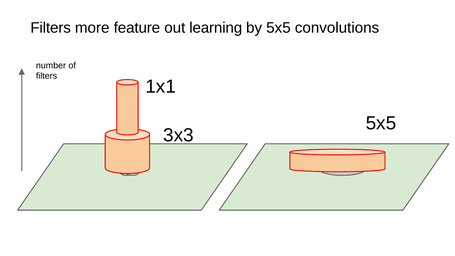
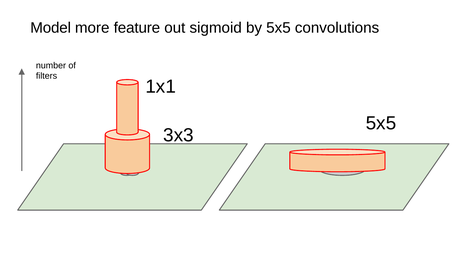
Filters: Filters -> Model (51, 28)
learning: learning -> sigmoid (216, 28)
